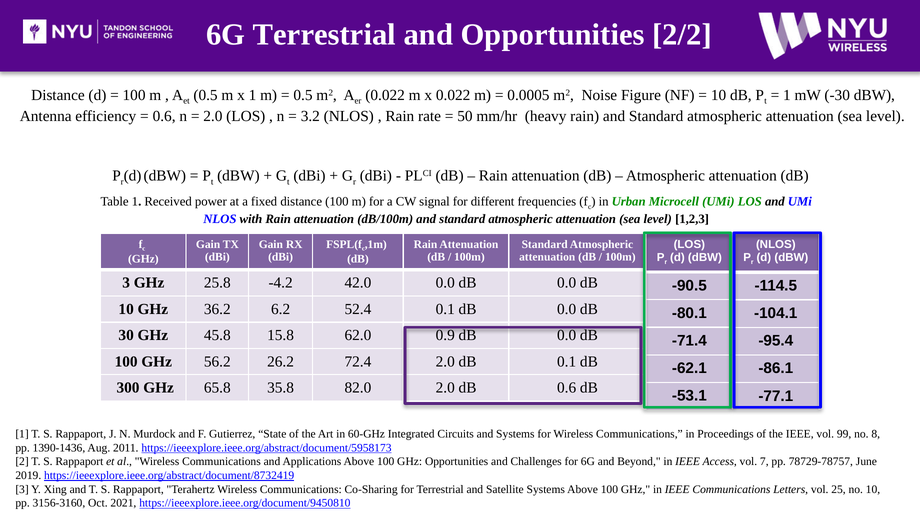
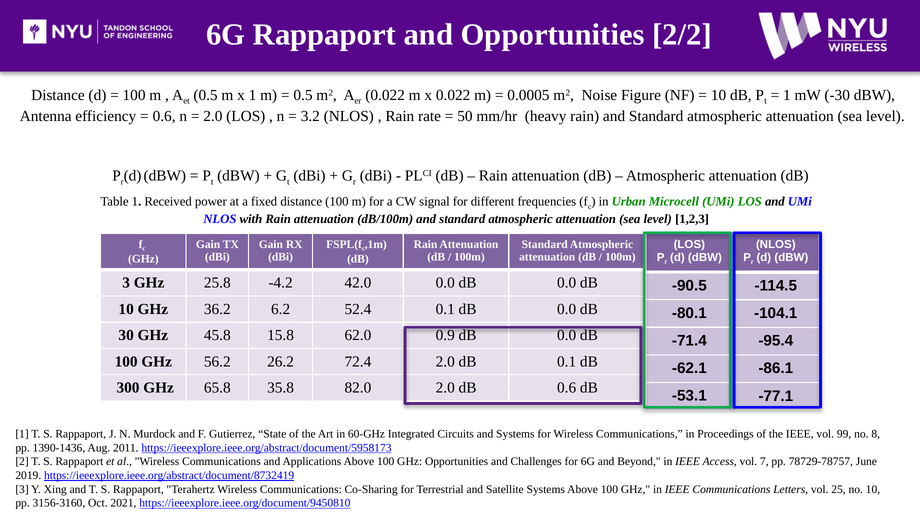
6G Terrestrial: Terrestrial -> Rappaport (324, 35)
